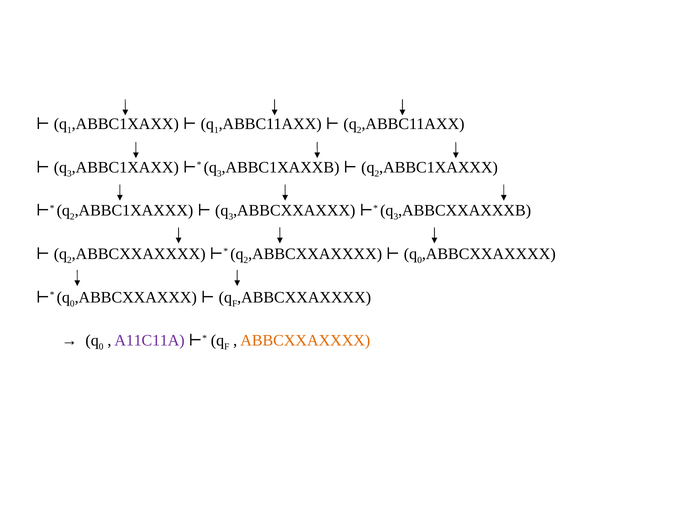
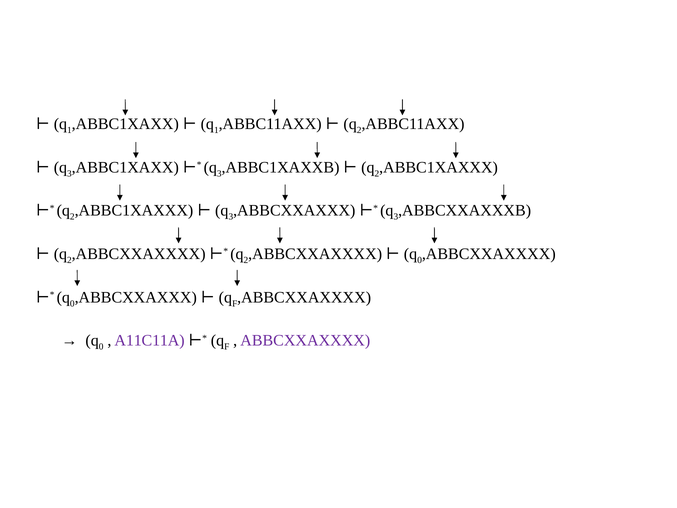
ABBCXXAXXXX colour: orange -> purple (305, 340)
